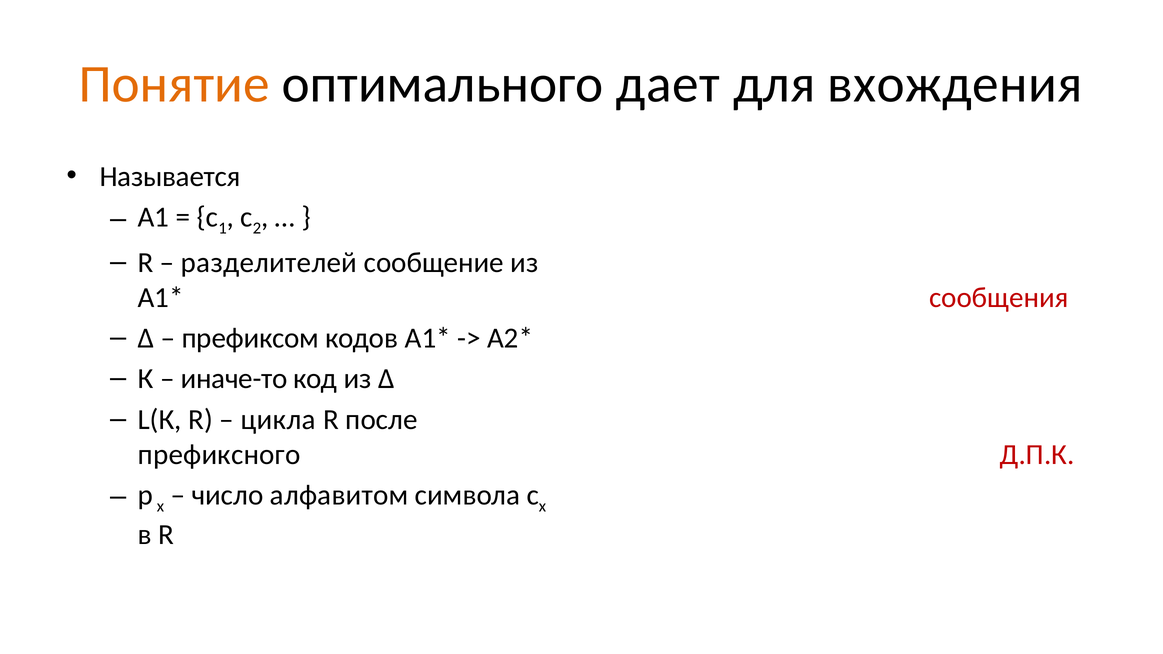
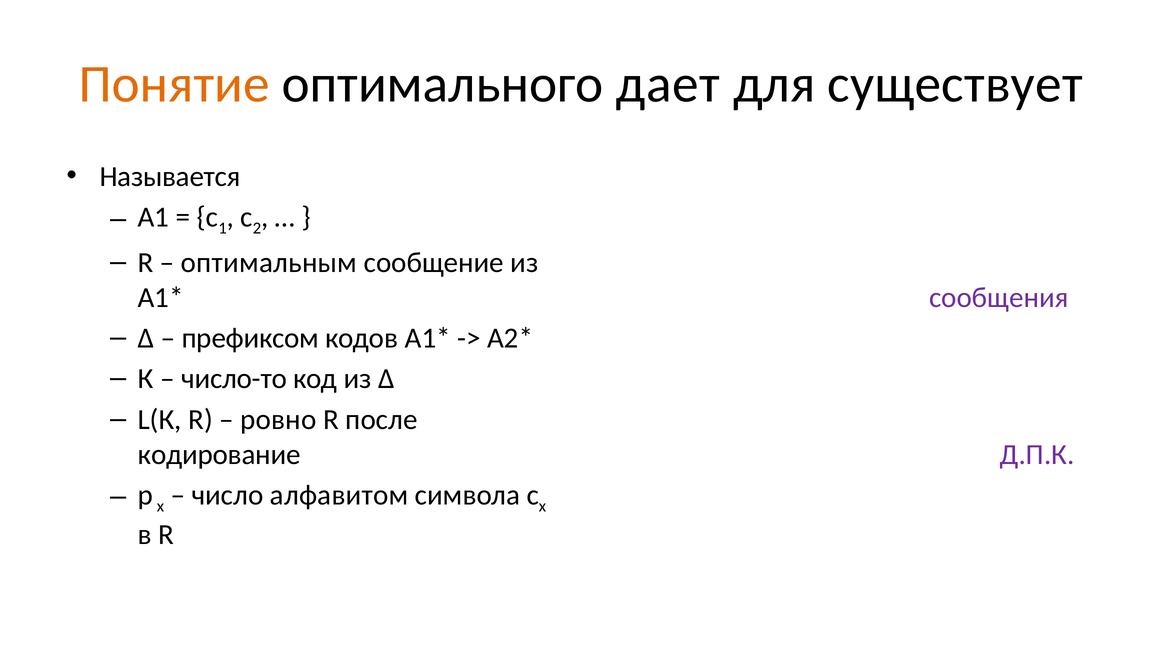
вхождения: вхождения -> существует (955, 84)
разделителей: разделителей -> оптимальным (269, 263)
сообщения colour: red -> purple (999, 298)
иначе-то: иначе-то -> число-то (234, 379)
цикла: цикла -> ровно (278, 420)
Д.П.К colour: red -> purple (1037, 455)
префиксного: префиксного -> кодирование (219, 455)
